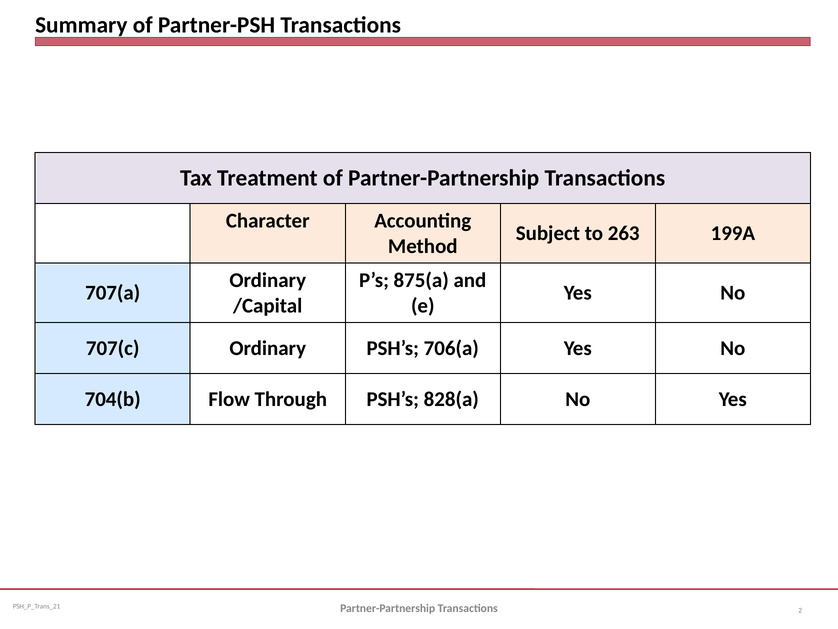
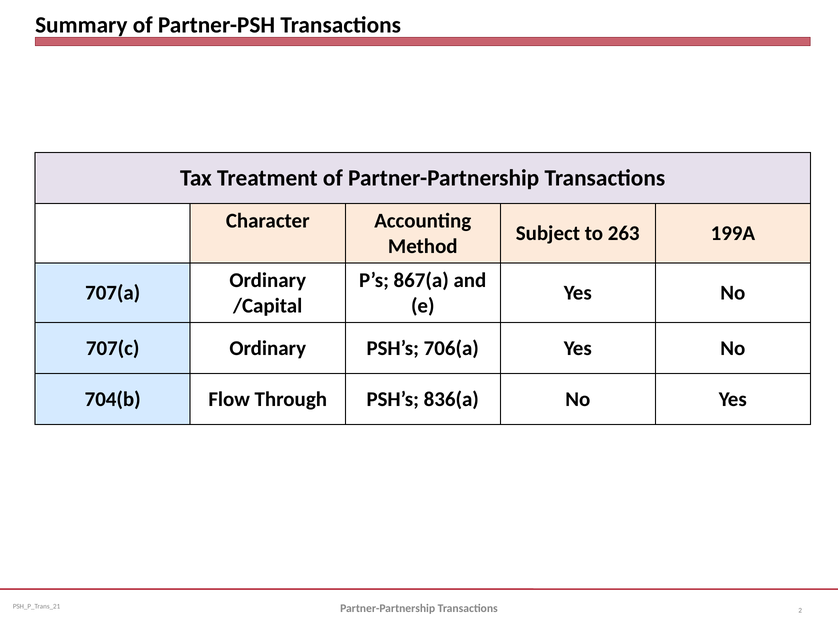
875(a: 875(a -> 867(a (421, 280)
828(a: 828(a -> 836(a (451, 399)
